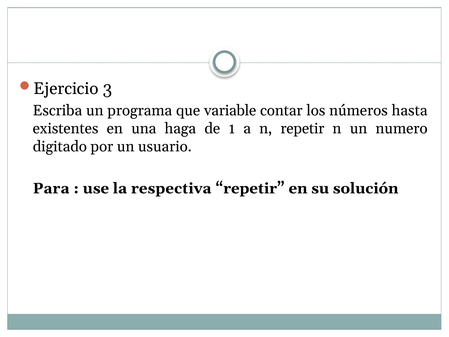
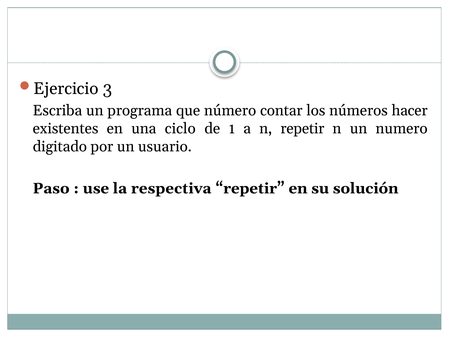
variable: variable -> número (230, 110)
hasta: hasta -> hacer (410, 110)
haga: haga -> ciclo (180, 128)
Para: Para -> Paso (51, 188)
